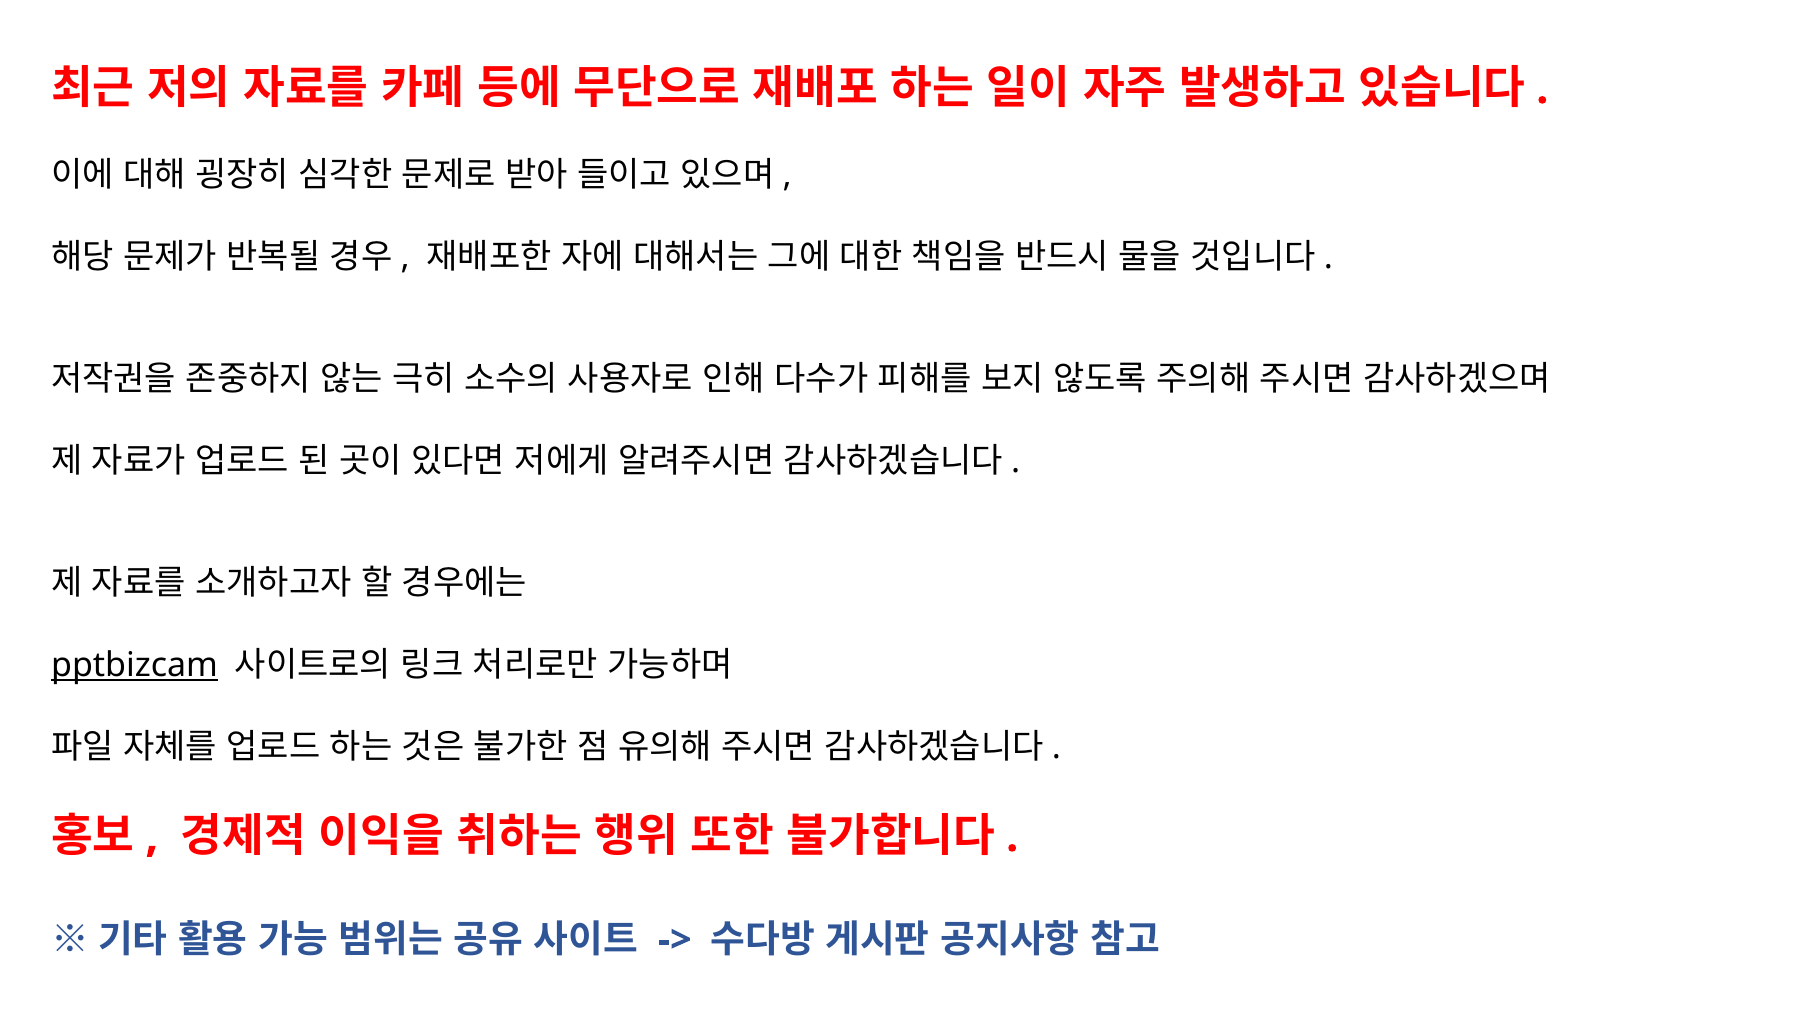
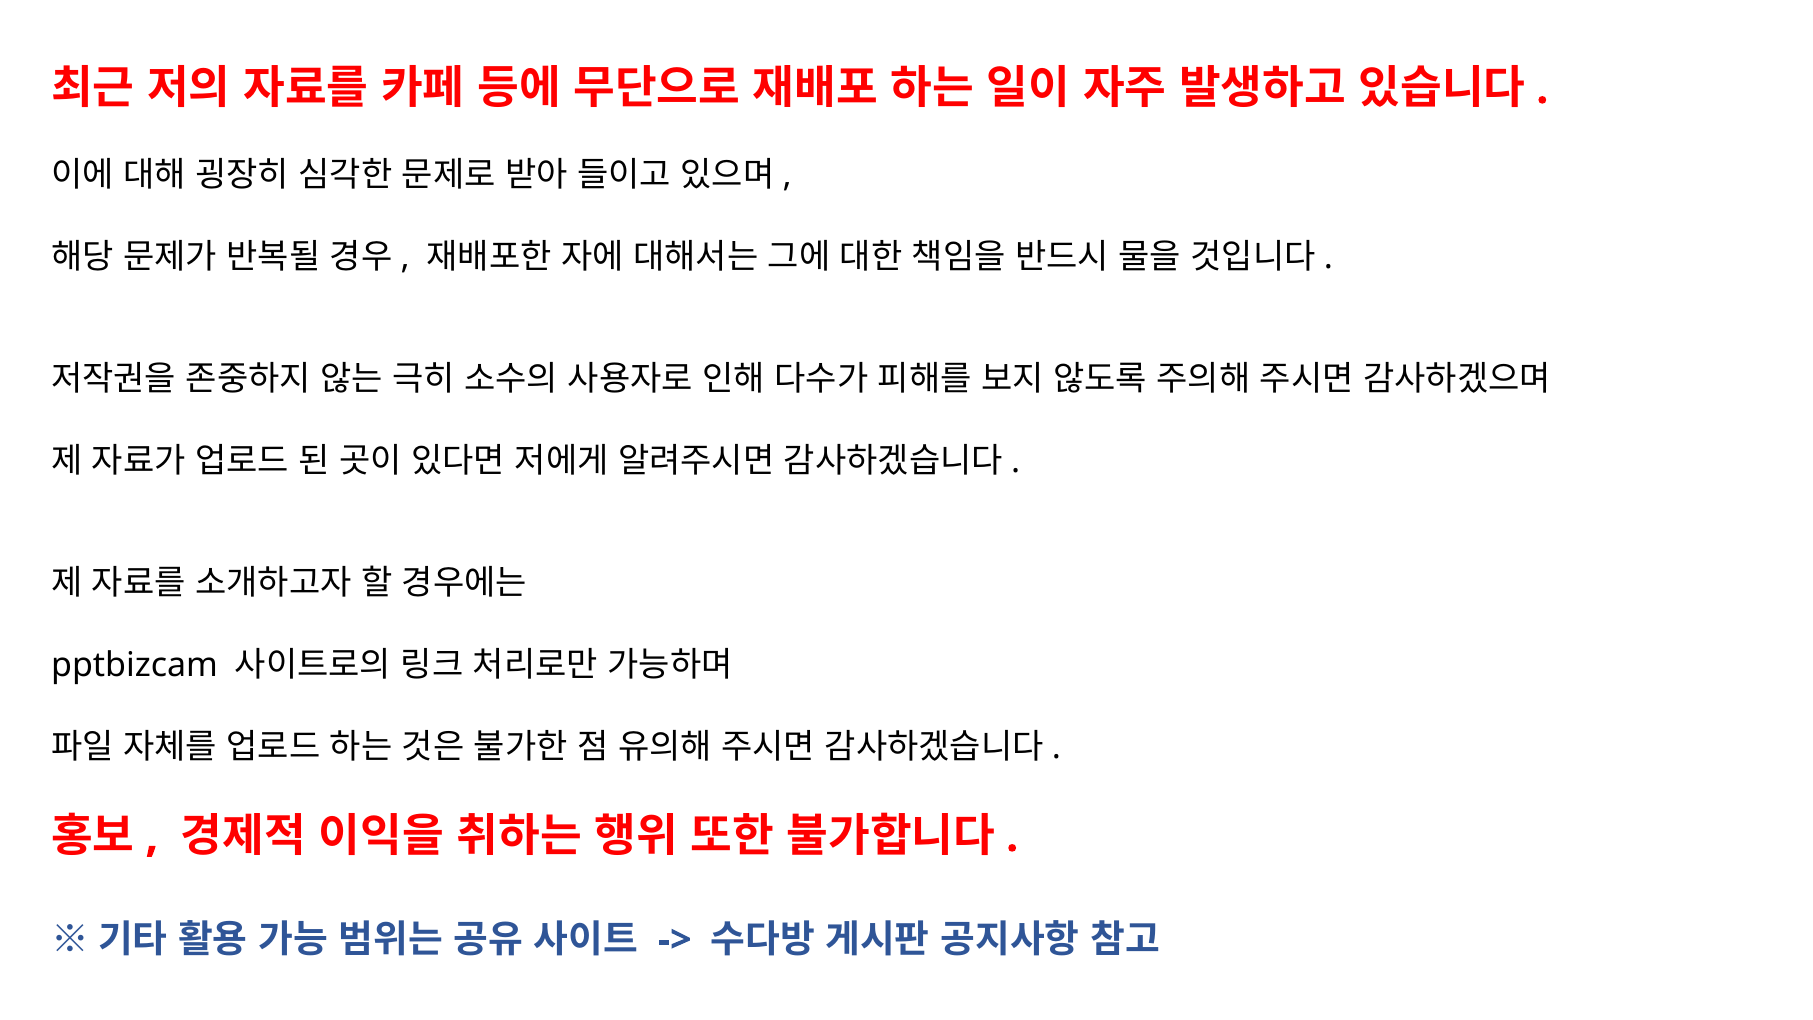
pptbizcam underline: present -> none (135, 665)
